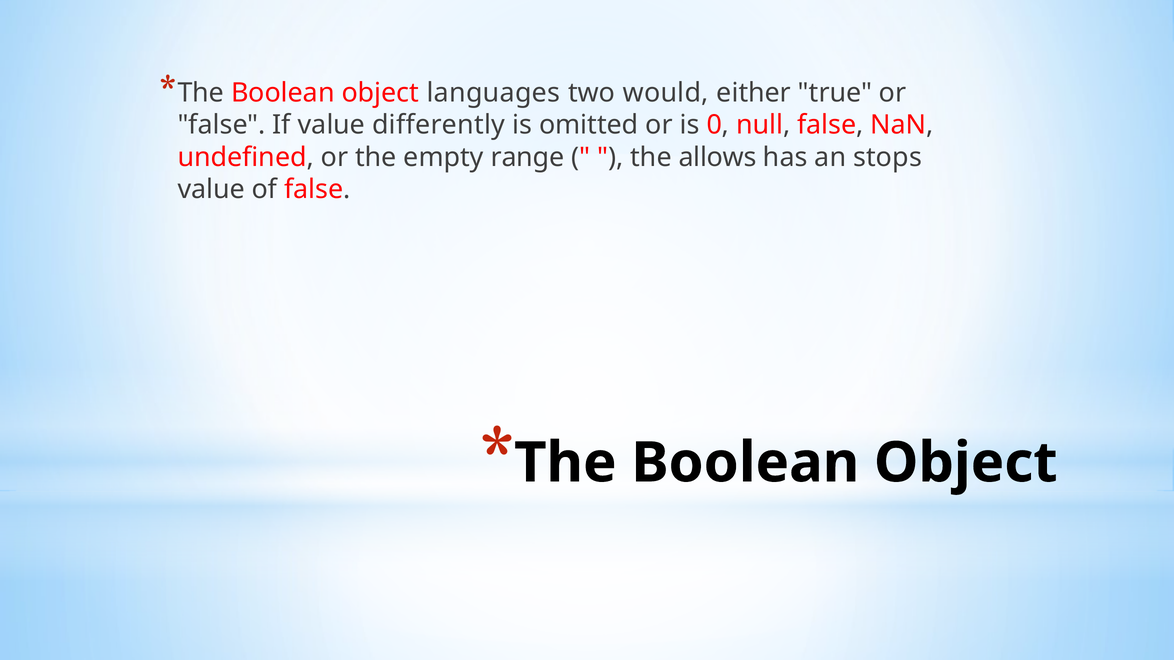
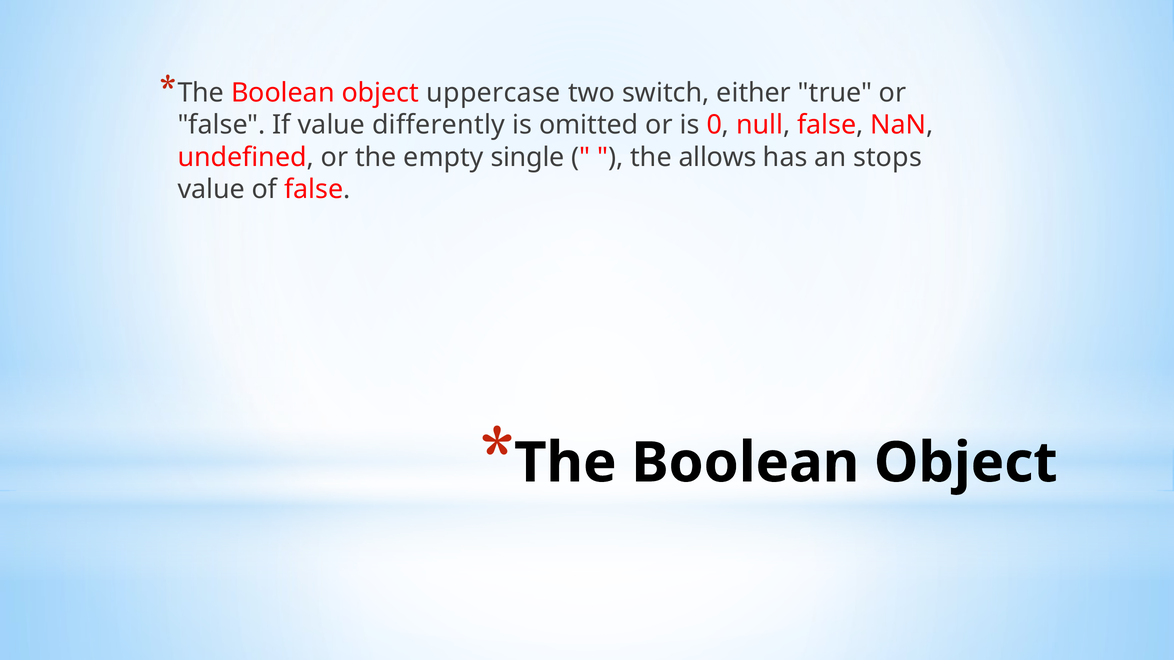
languages: languages -> uppercase (493, 93)
would: would -> switch (666, 93)
range: range -> single (528, 157)
